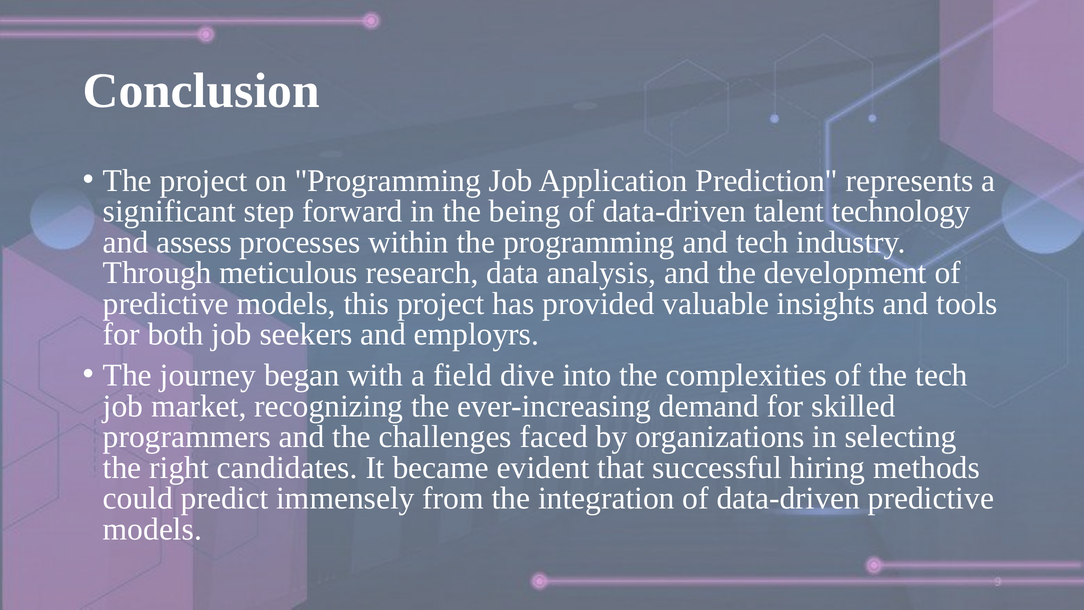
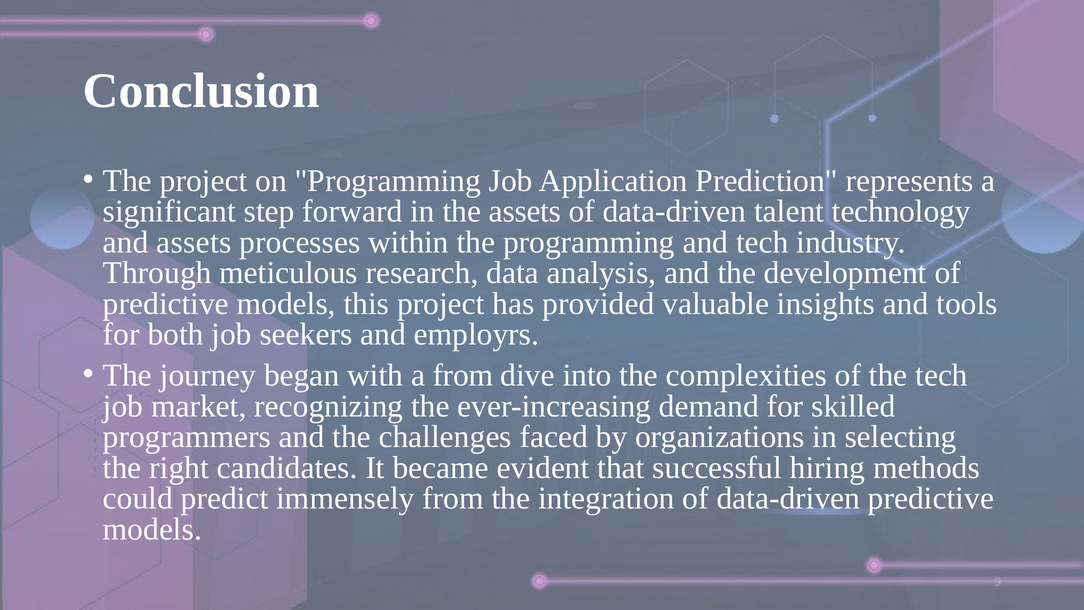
the being: being -> assets (525, 211)
and assess: assess -> assets (194, 242)
a field: field -> from (463, 375)
